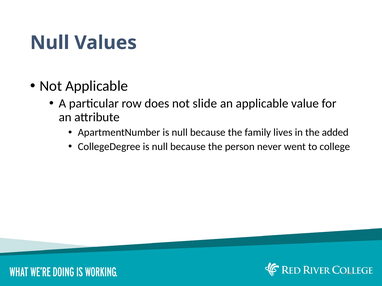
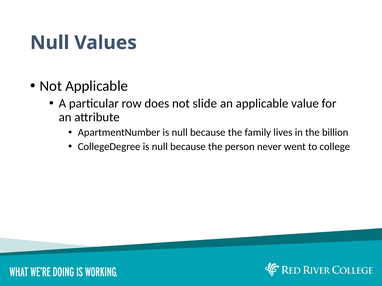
added: added -> billion (335, 133)
